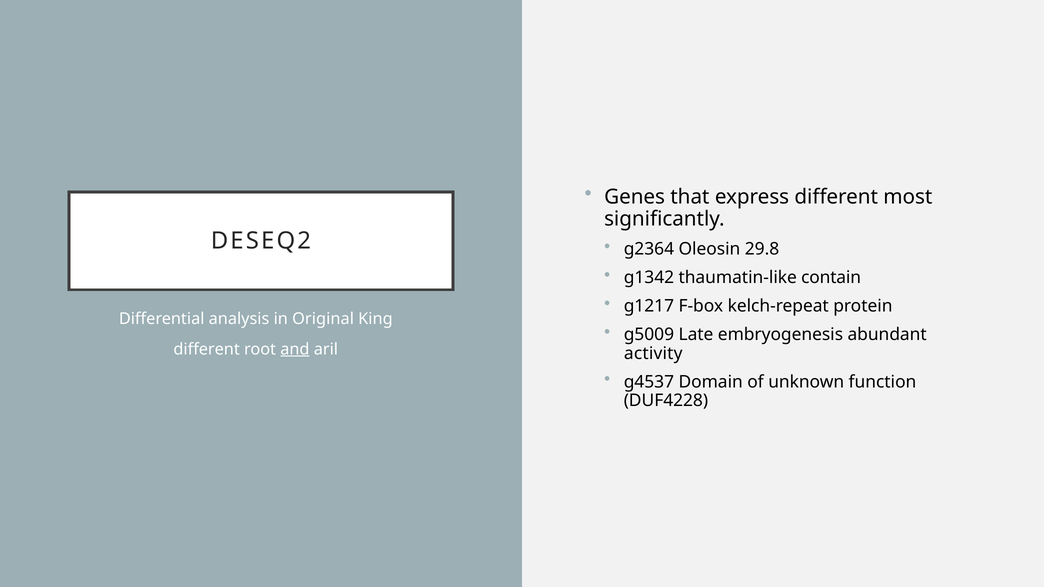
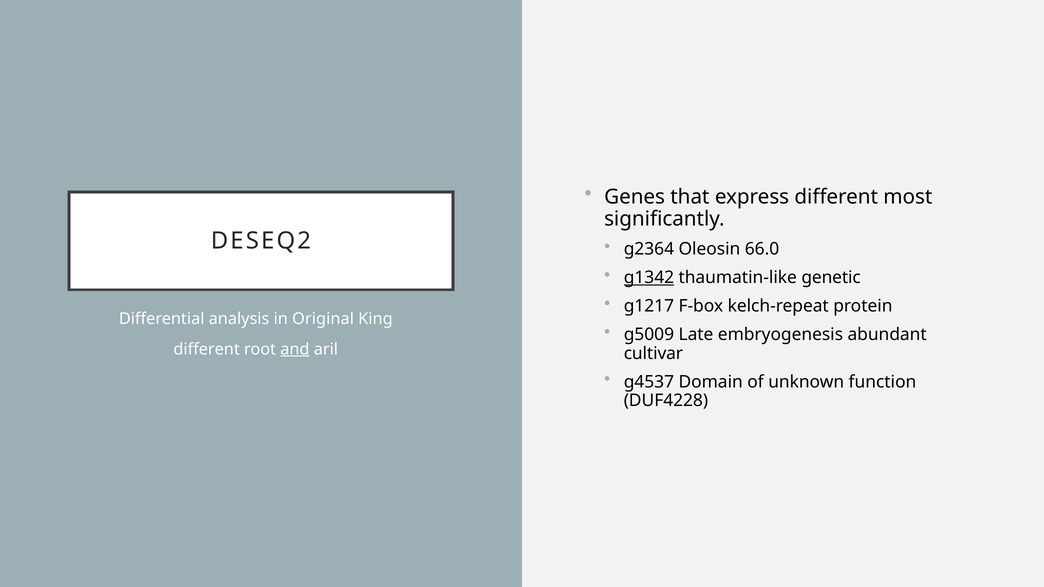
29.8: 29.8 -> 66.0 (762, 249)
g1342 underline: none -> present (649, 278)
contain: contain -> genetic (831, 278)
activity: activity -> cultivar (653, 353)
